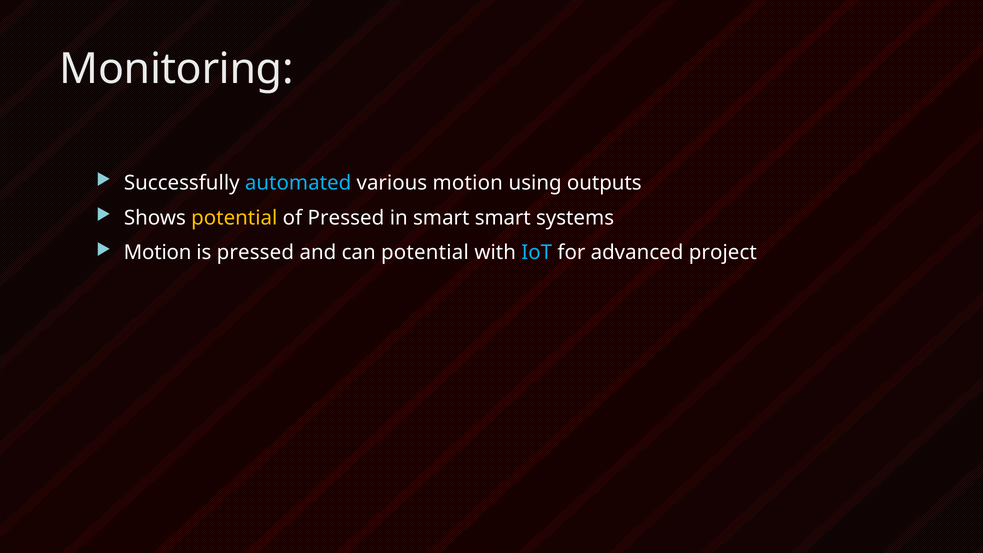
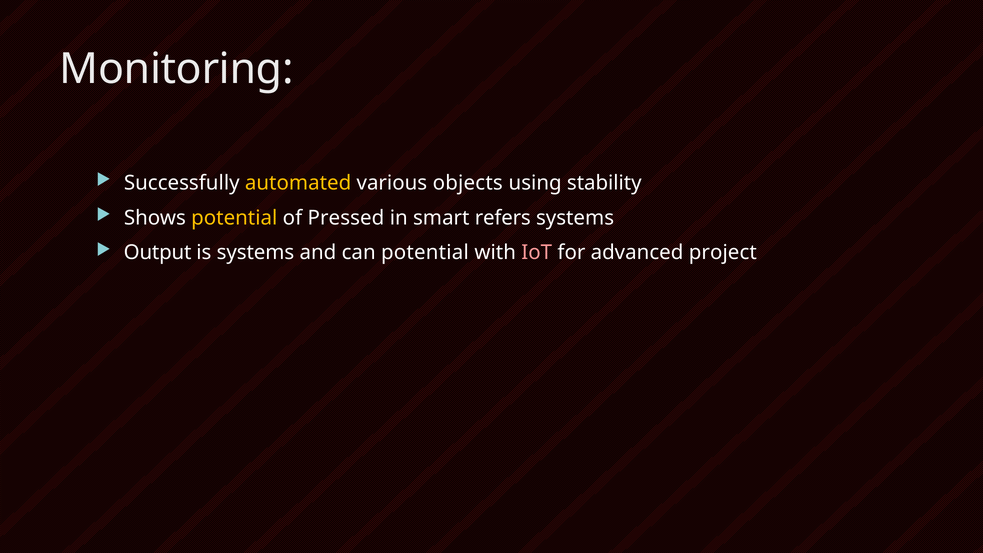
automated colour: light blue -> yellow (298, 183)
various motion: motion -> objects (468, 183)
outputs: outputs -> stability (604, 183)
smart smart: smart -> refers (503, 218)
Motion: Motion -> Output (158, 253)
is pressed: pressed -> systems (255, 253)
IoT colour: light blue -> pink (537, 253)
